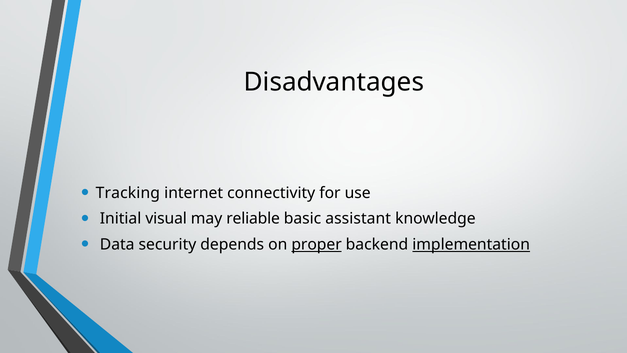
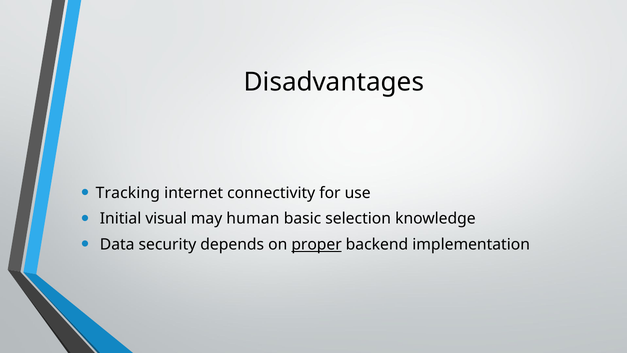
reliable: reliable -> human (253, 219)
assistant: assistant -> selection (358, 219)
implementation underline: present -> none (471, 244)
